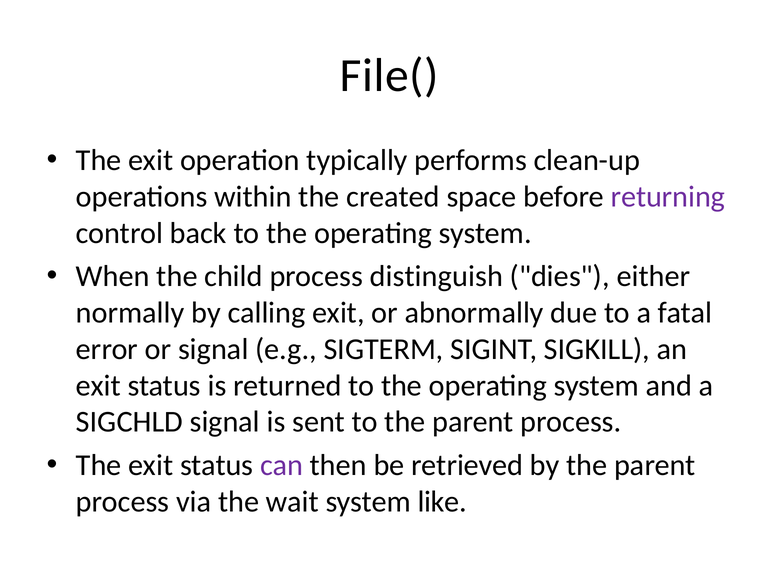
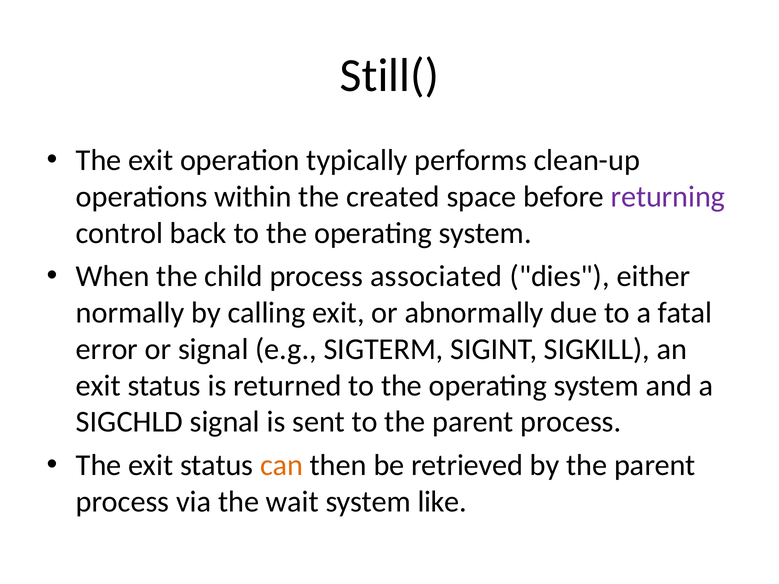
File(: File( -> Still( (389, 75)
distinguish: distinguish -> associated (436, 277)
can colour: purple -> orange (282, 465)
